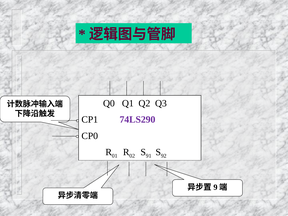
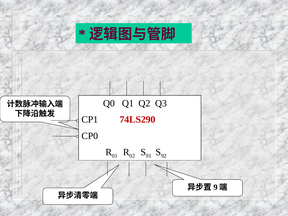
74LS290 colour: purple -> red (137, 120)
